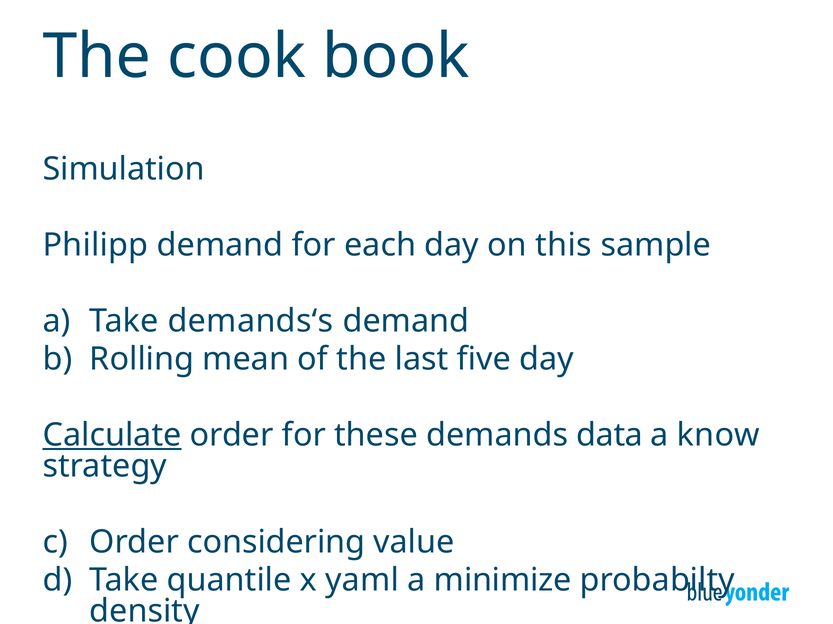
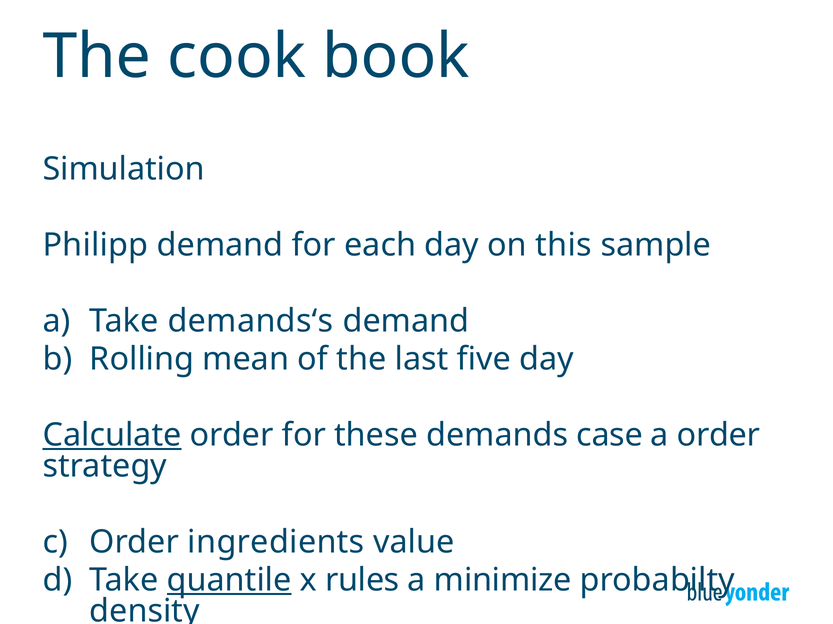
data: data -> case (610, 436)
a know: know -> order (719, 436)
considering: considering -> ingredients (276, 543)
quantile underline: none -> present (229, 581)
yaml: yaml -> rules (362, 581)
